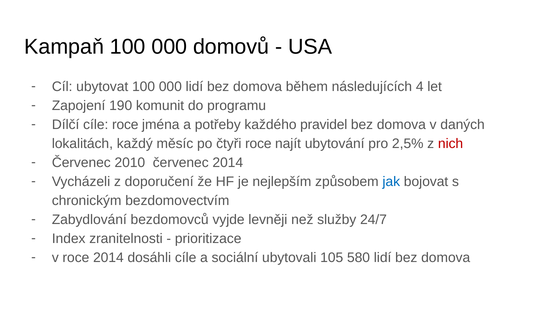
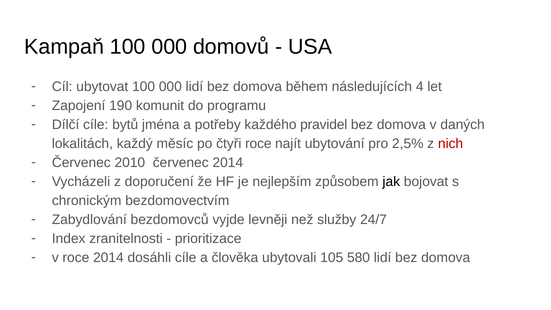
cíle roce: roce -> bytů (125, 125)
jak colour: blue -> black (391, 182)
sociální: sociální -> člověka (235, 258)
